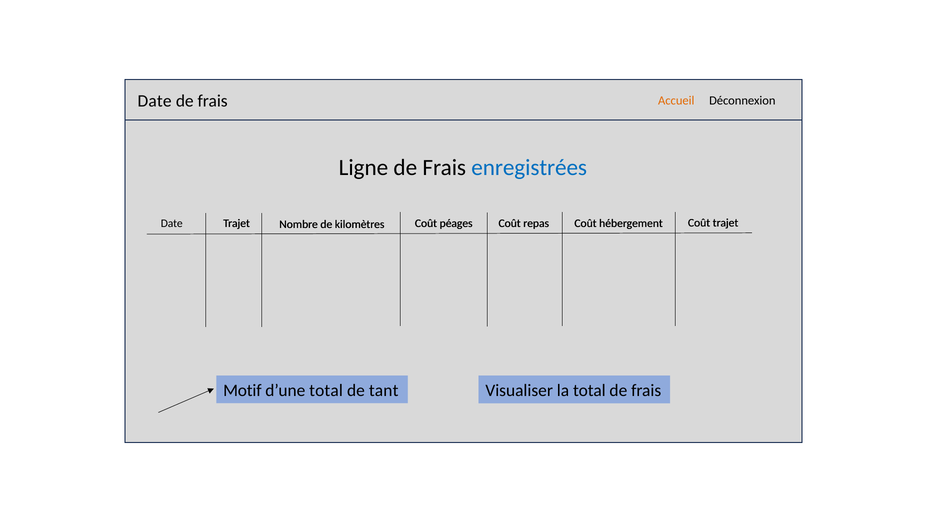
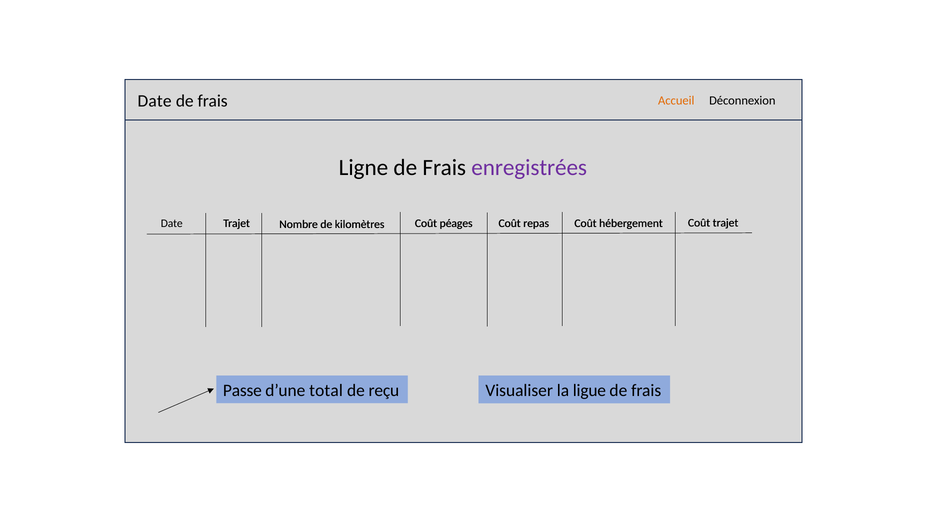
enregistrées colour: blue -> purple (529, 167)
Motif: Motif -> Passe (242, 390)
tant: tant -> reçu (384, 390)
la total: total -> ligue (589, 390)
